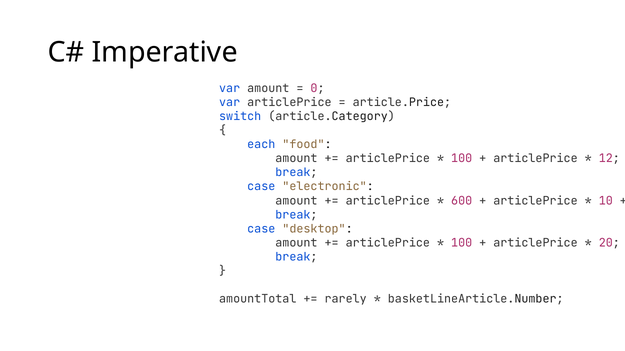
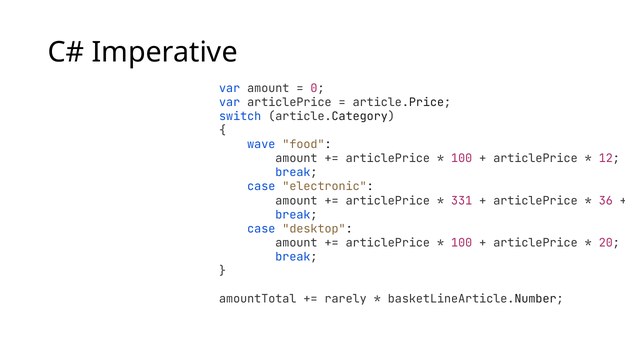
each: each -> wave (261, 145)
600: 600 -> 331 (462, 201)
10: 10 -> 36 (606, 201)
